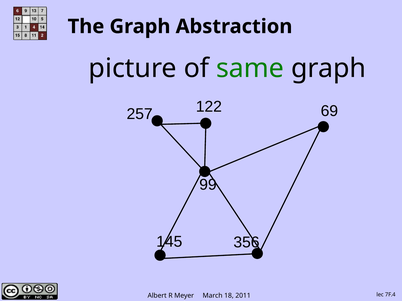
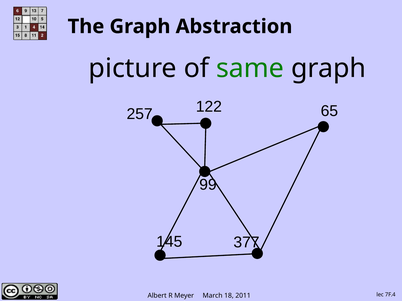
69: 69 -> 65 (329, 111)
356: 356 -> 377 (247, 243)
